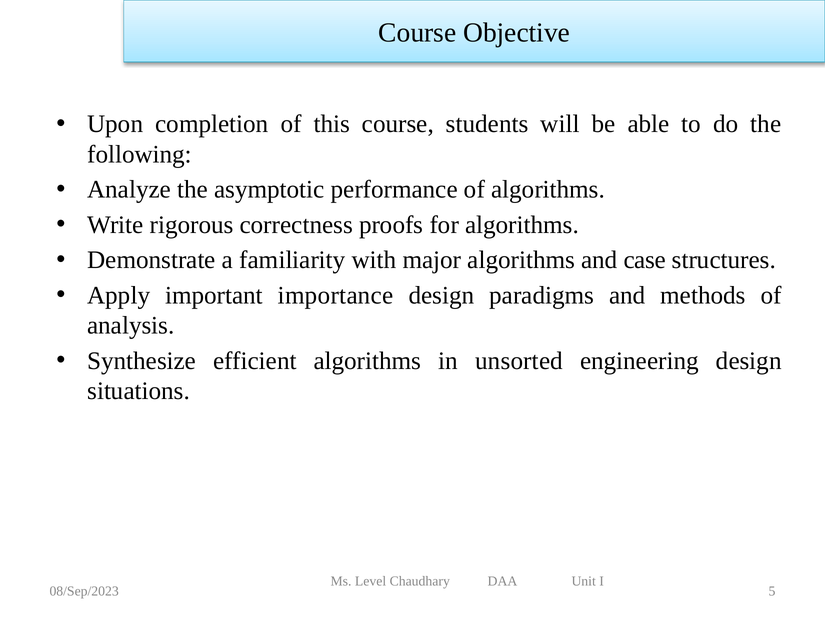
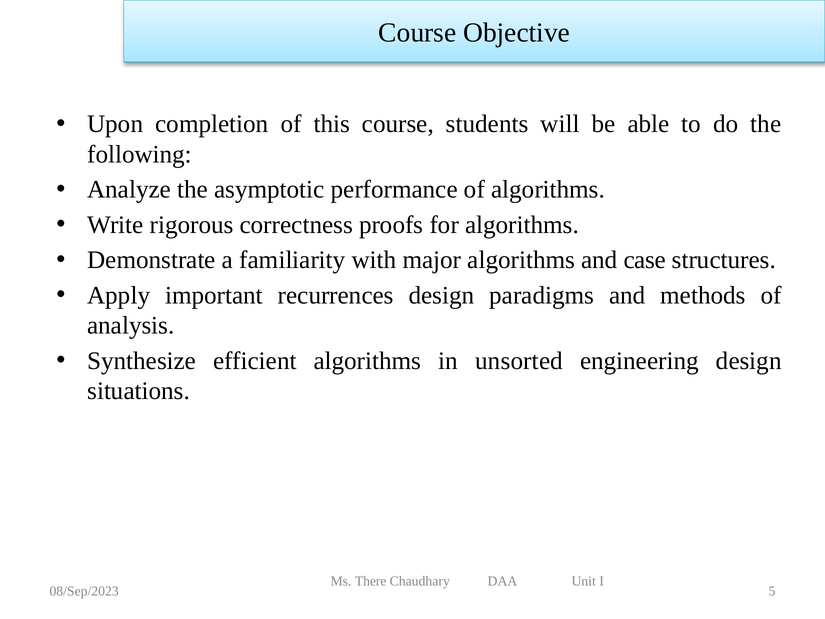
importance: importance -> recurrences (336, 295)
Level: Level -> There (371, 581)
